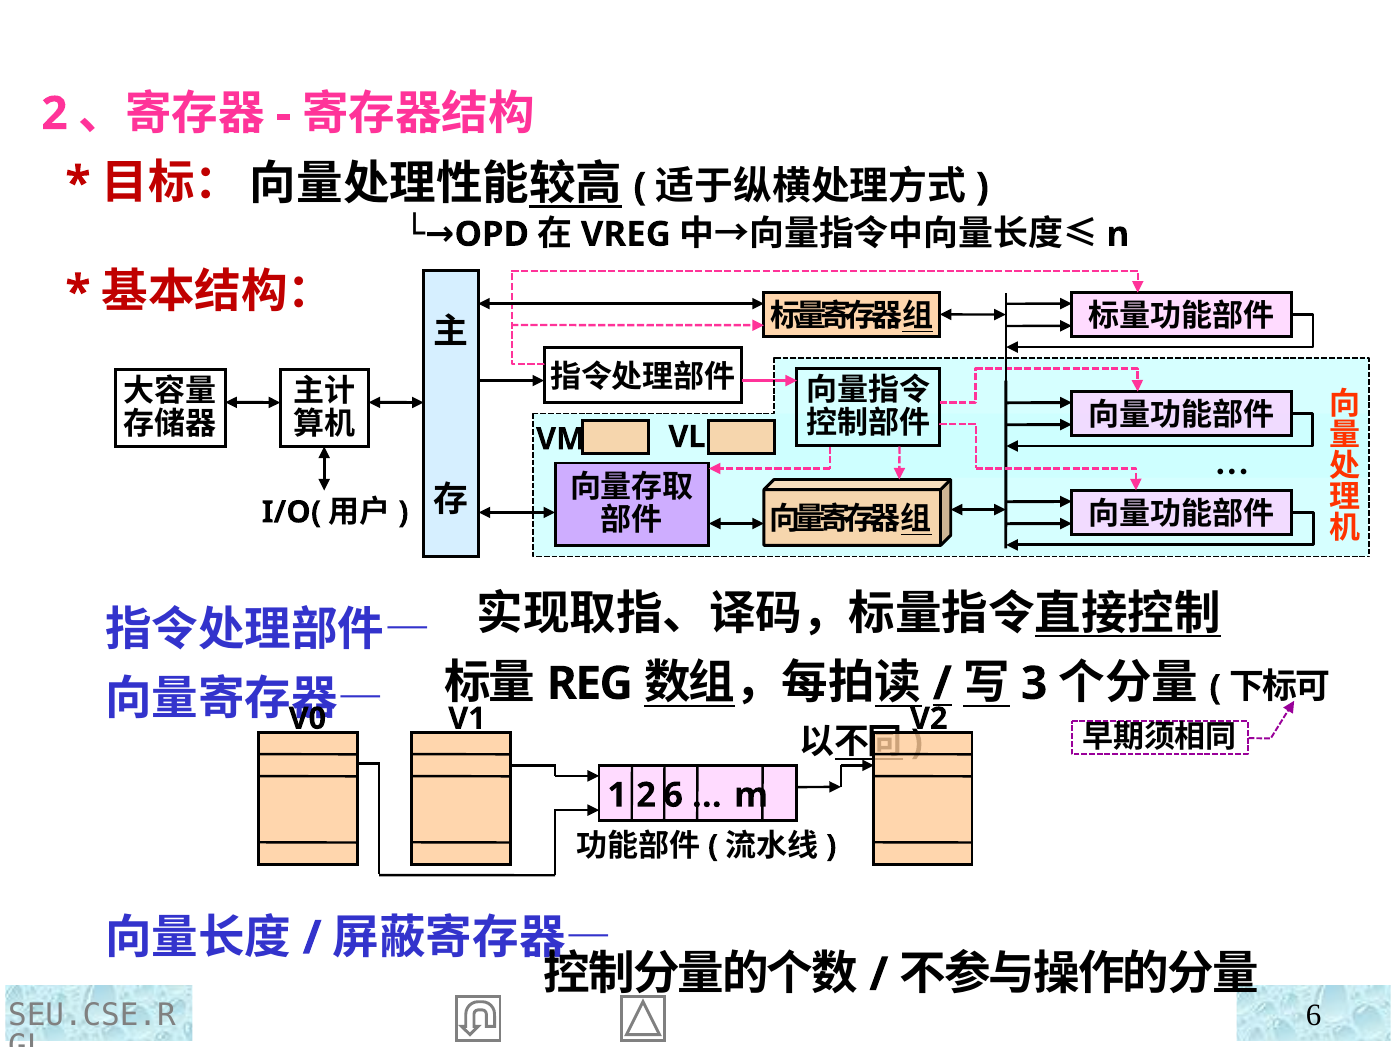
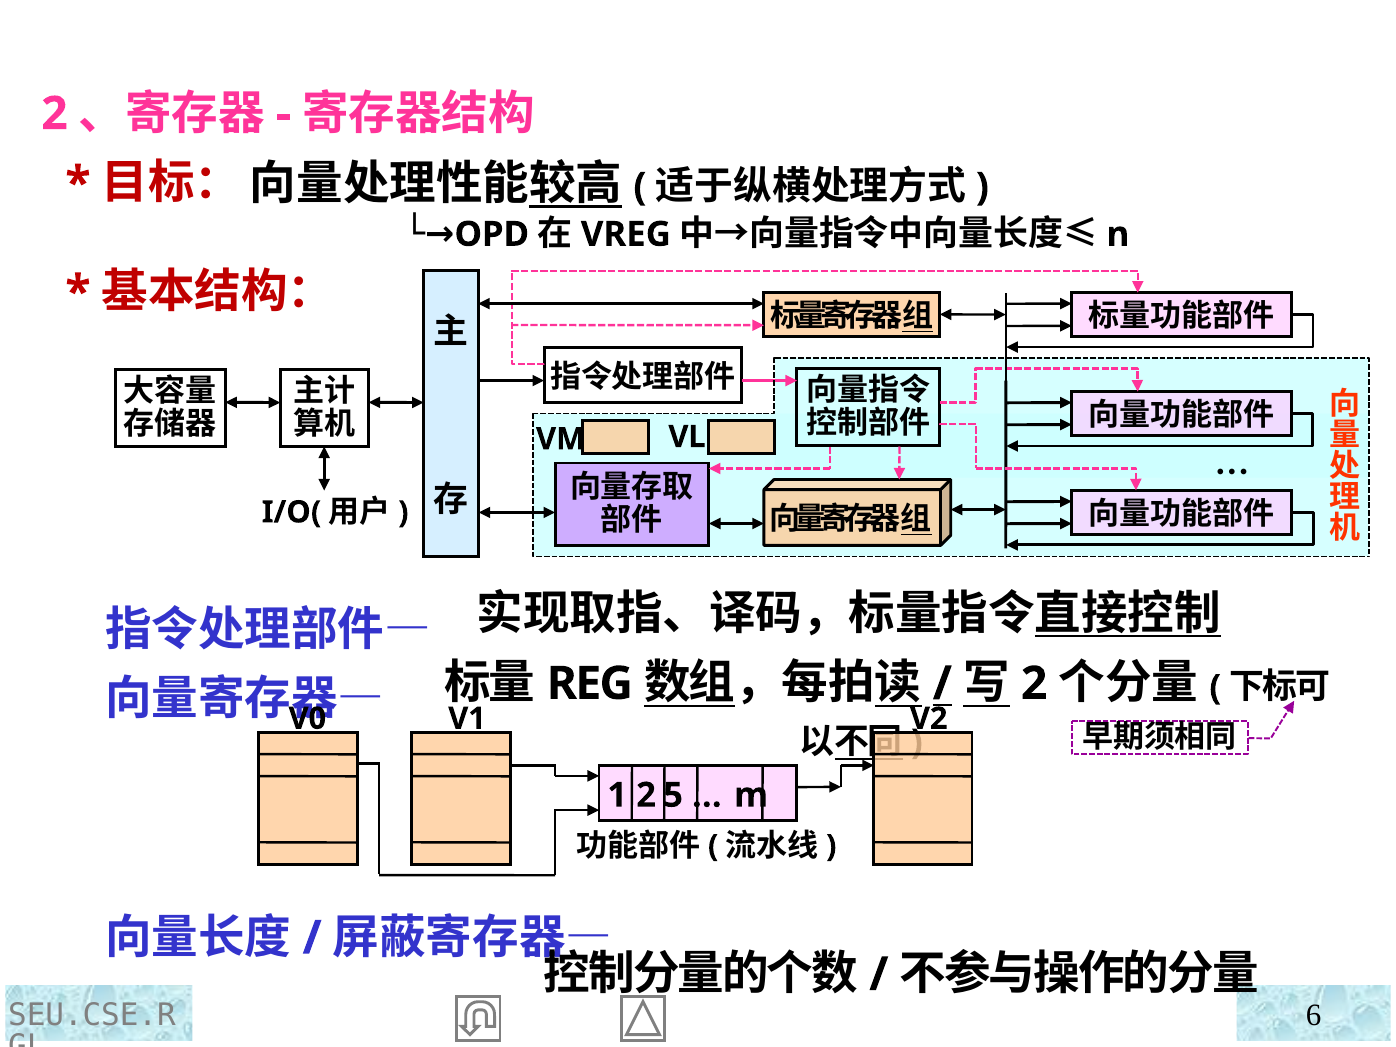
3: 3 -> 2 (1034, 684)
2 6: 6 -> 5 (673, 795)
